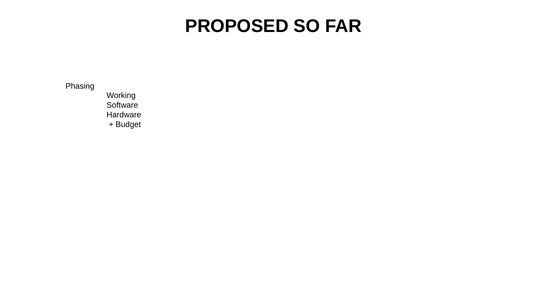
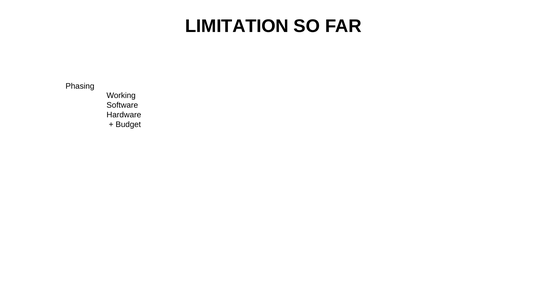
PROPOSED: PROPOSED -> LIMITATION (237, 26)
